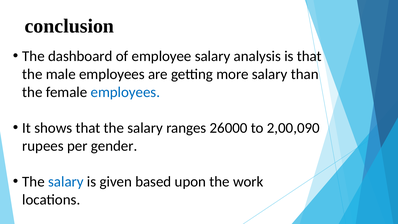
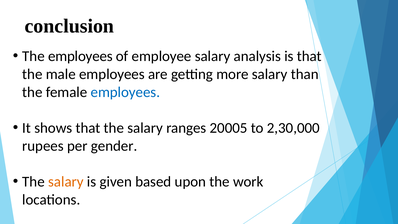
The dashboard: dashboard -> employees (80, 56)
26000: 26000 -> 20005 (229, 128)
2,00,090: 2,00,090 -> 2,30,000 (293, 128)
salary colour: blue -> orange (66, 182)
